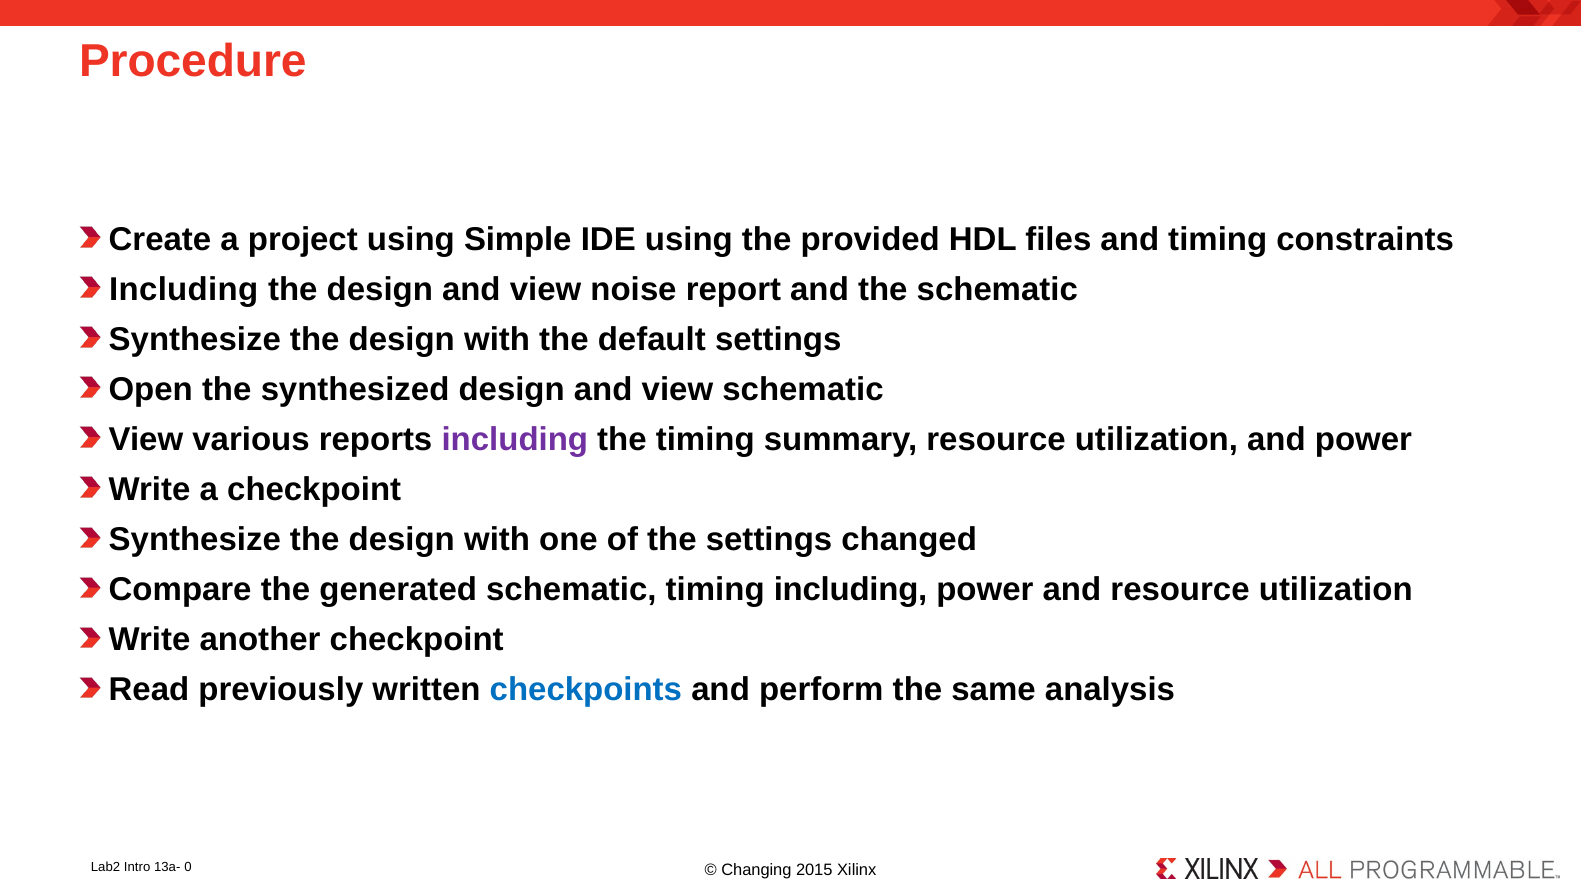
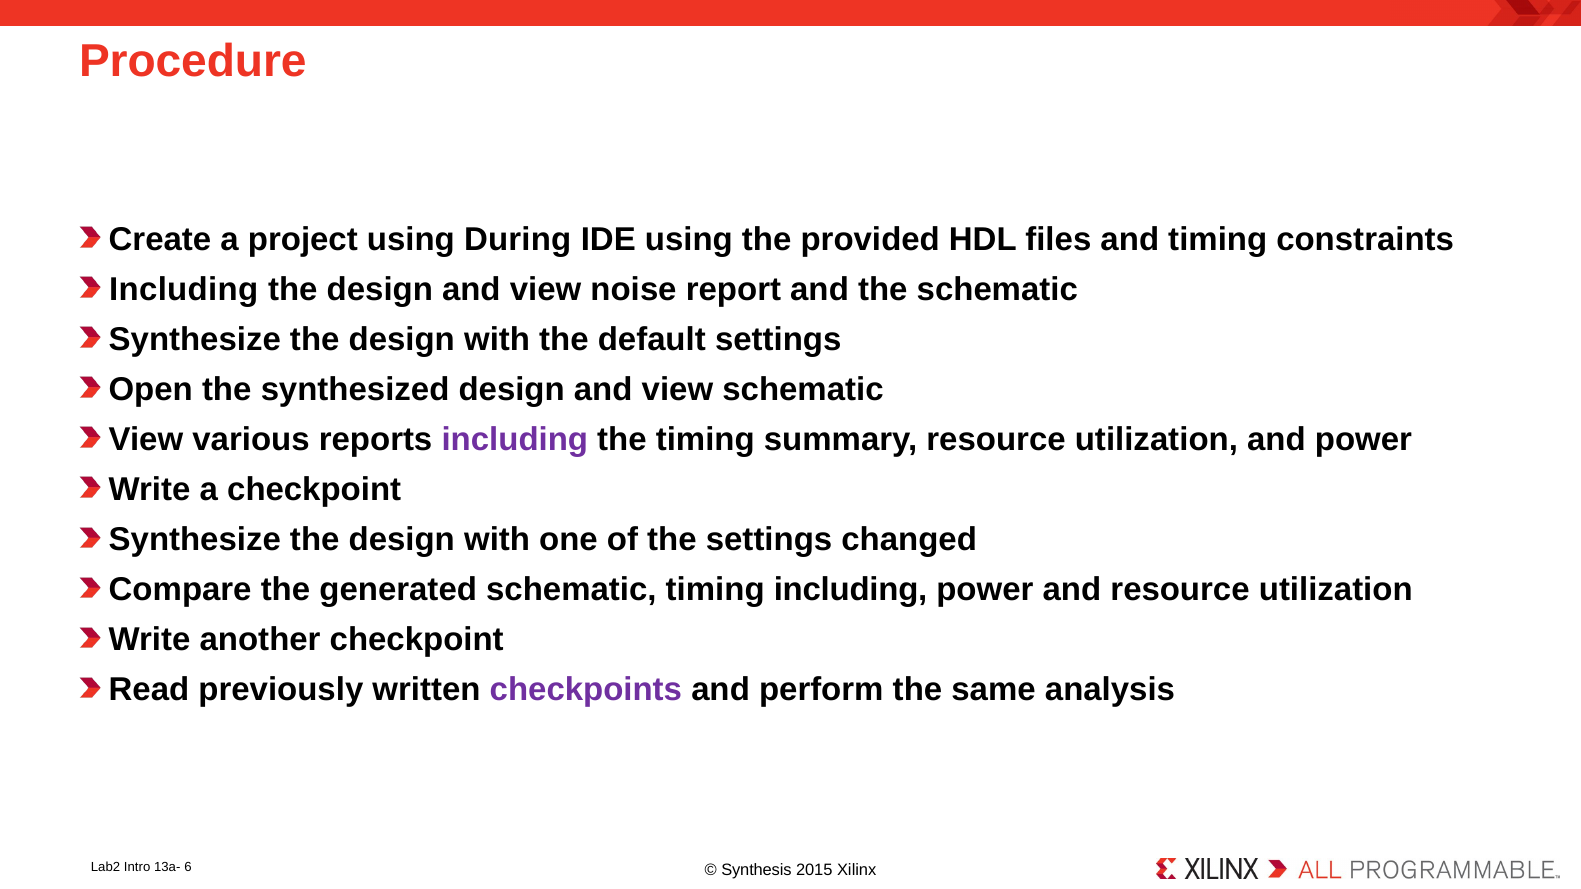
Simple: Simple -> During (518, 239)
checkpoints colour: blue -> purple (586, 690)
0: 0 -> 6 (188, 868)
Changing: Changing -> Synthesis (756, 870)
